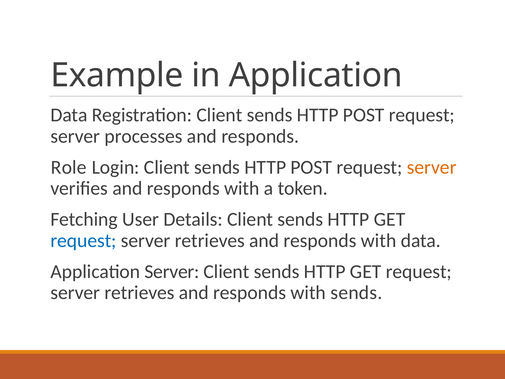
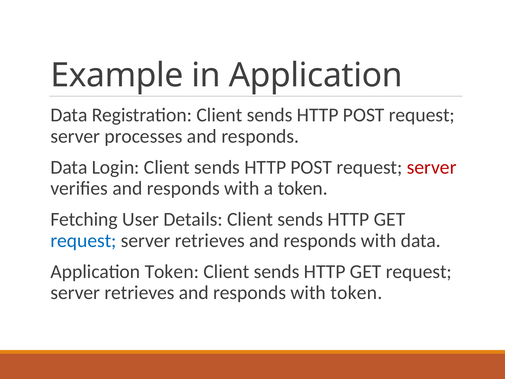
Role: Role -> Data (69, 167)
server colour: orange -> red (432, 167)
Application Server: Server -> Token (172, 271)
with sends: sends -> token (356, 293)
